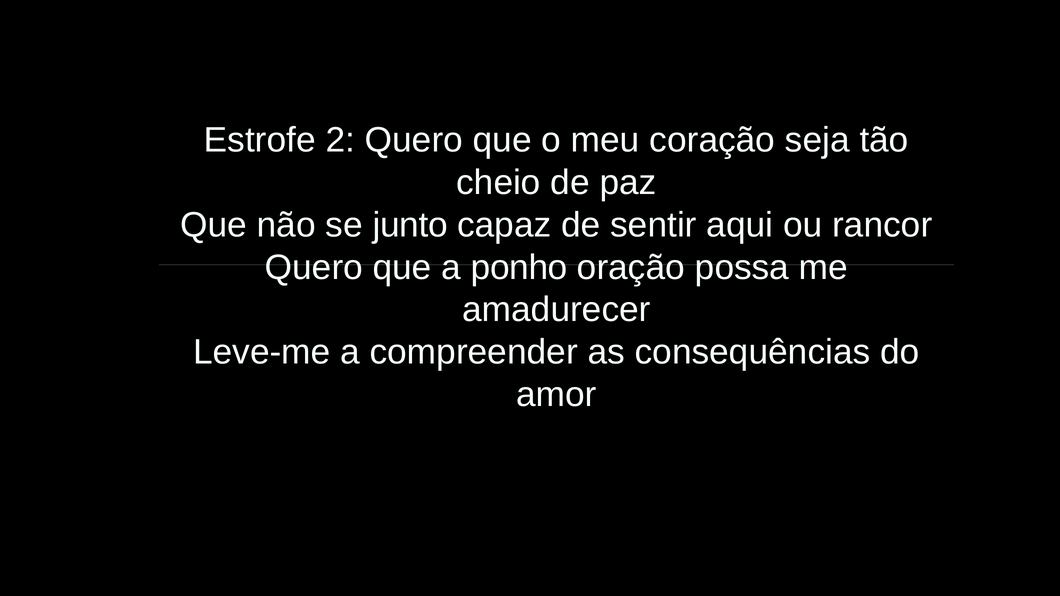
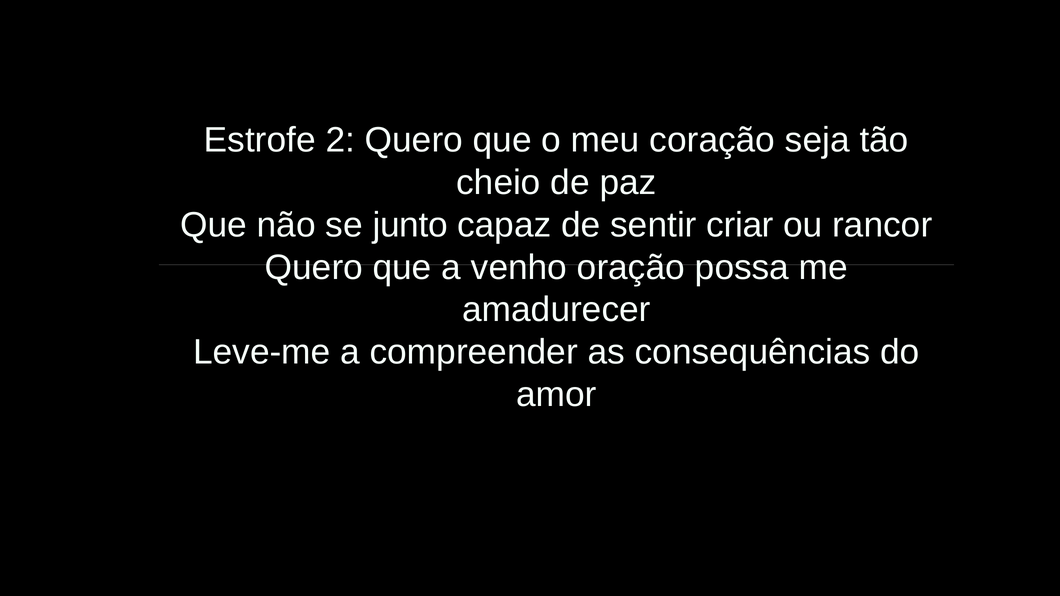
aqui: aqui -> criar (740, 225)
ponho: ponho -> venho (519, 267)
